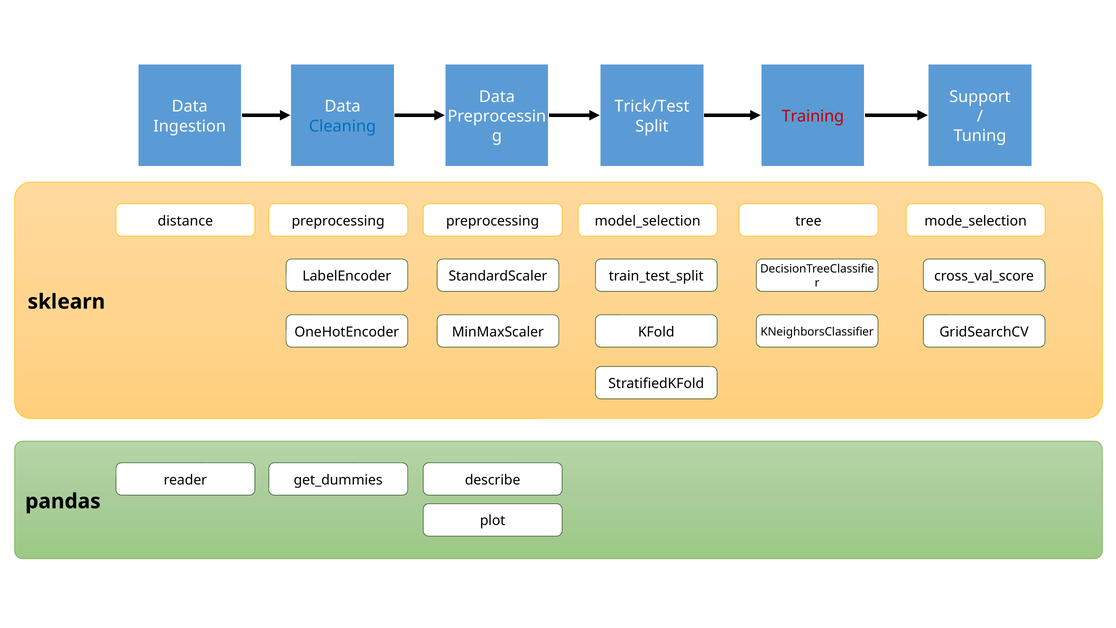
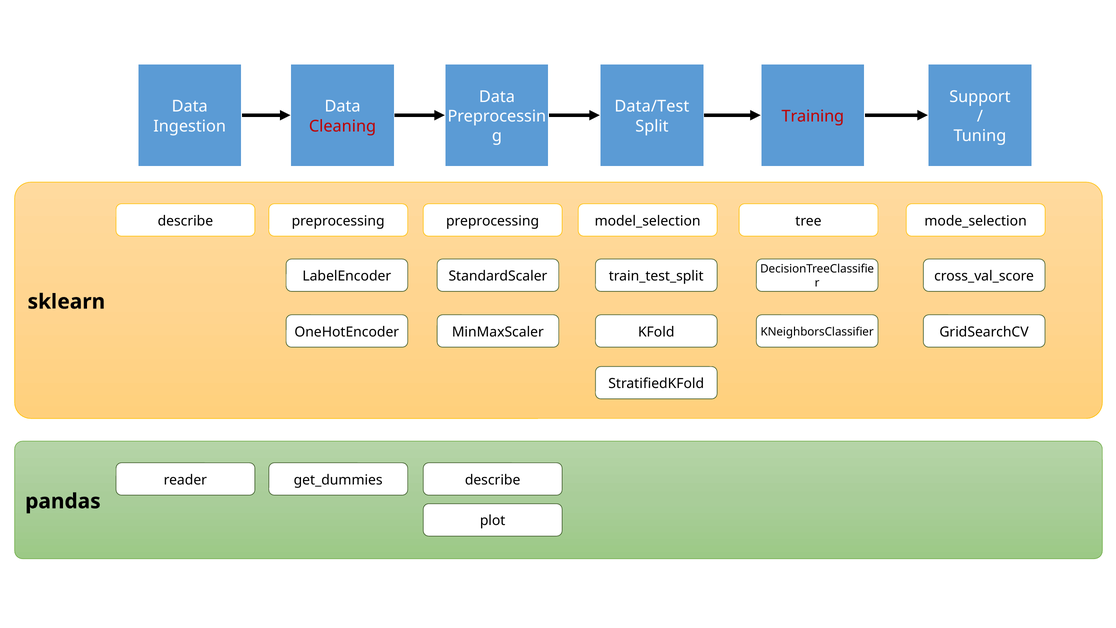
Trick/Test: Trick/Test -> Data/Test (652, 107)
Cleaning colour: blue -> red (342, 126)
distance: distance -> describe (185, 221)
